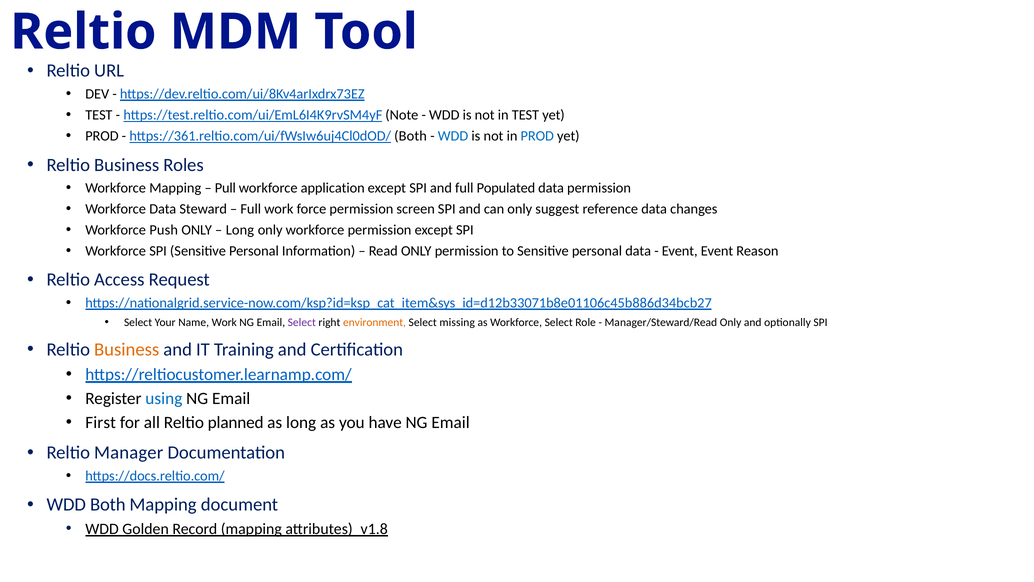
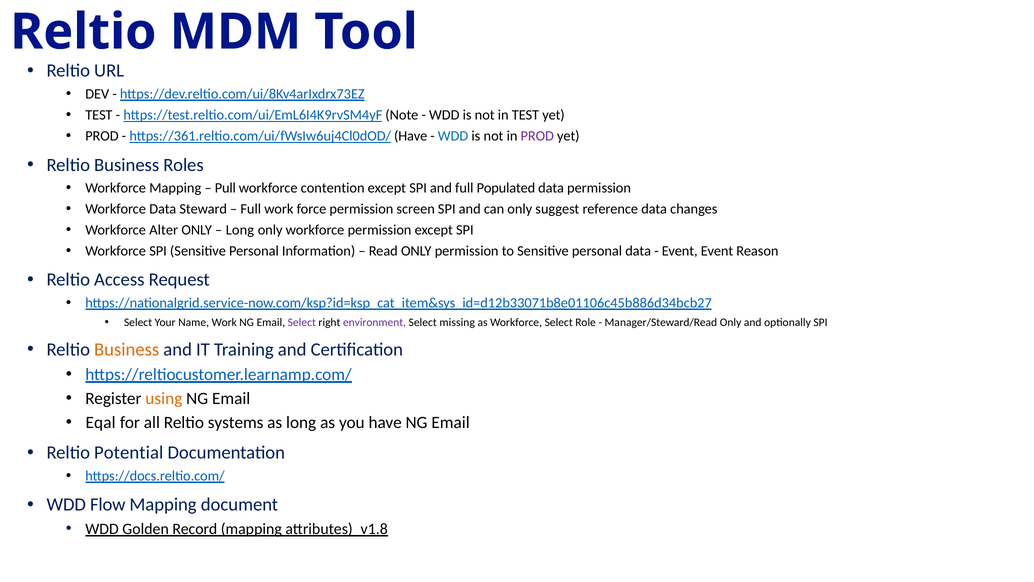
https://361.reltio.com/ui/fWsIw6uj4Cl0dOD/ Both: Both -> Have (411, 136)
PROD colour: blue -> purple (537, 136)
application: application -> contention (333, 188)
Push: Push -> Alter (164, 230)
environment colour: orange -> purple (375, 322)
using colour: blue -> orange (164, 398)
First: First -> Eqal (101, 422)
planned: planned -> systems (236, 422)
Manager: Manager -> Potential (129, 452)
WDD Both: Both -> Flow (108, 504)
